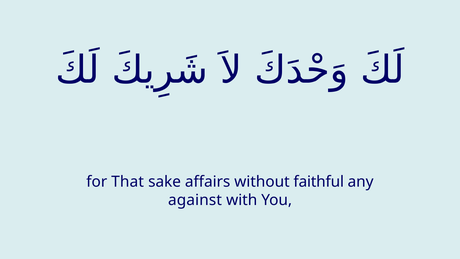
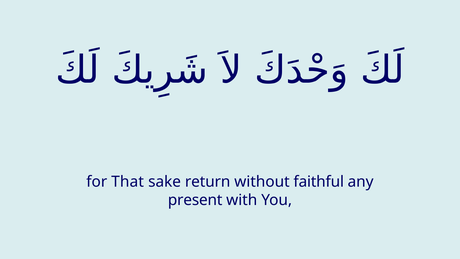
affairs: affairs -> return (208, 182)
against: against -> present (195, 200)
